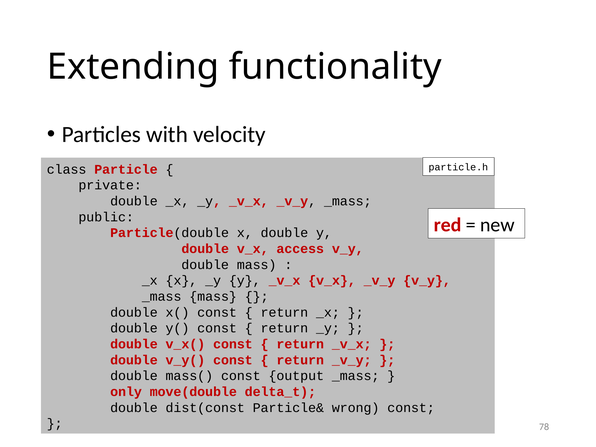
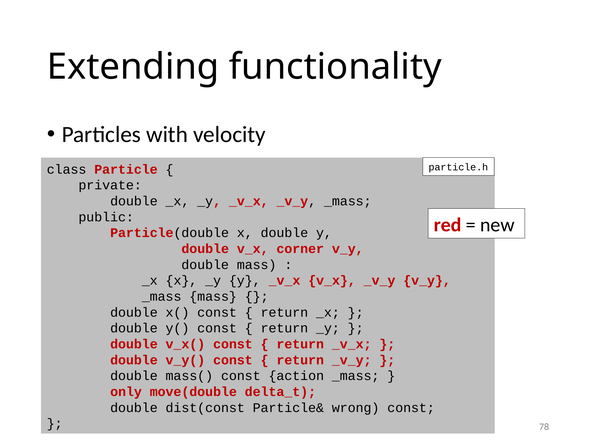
access: access -> corner (300, 249)
output: output -> action (296, 376)
